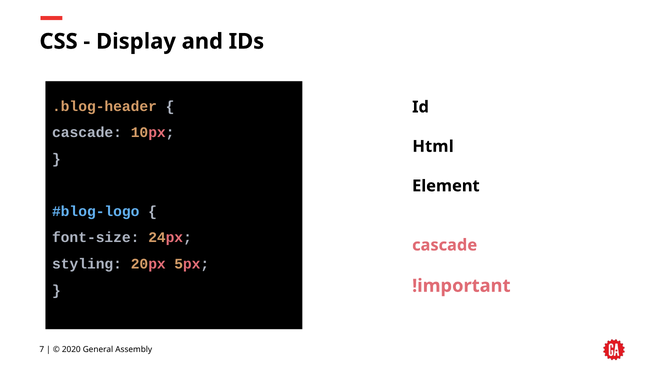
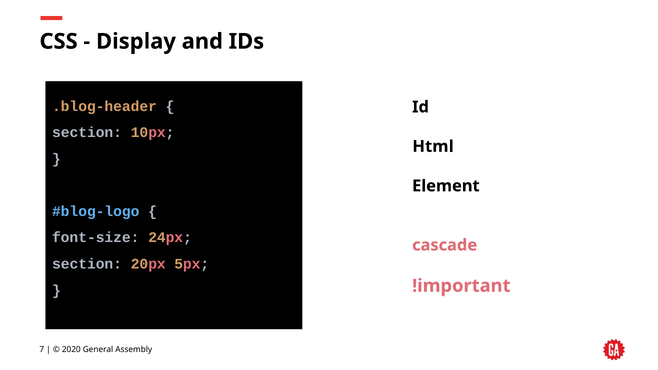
cascade: cascade -> section (87, 133)
styling: styling -> section (87, 264)
